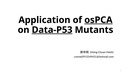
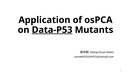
osPCA underline: present -> none (98, 20)
